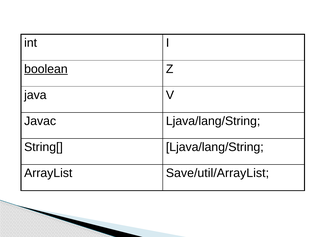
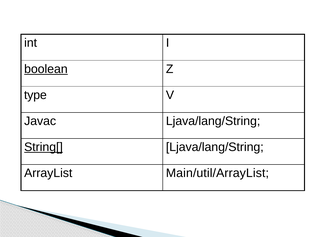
java: java -> type (35, 95)
String[ underline: none -> present (43, 147)
Save/util/ArrayList: Save/util/ArrayList -> Main/util/ArrayList (217, 173)
